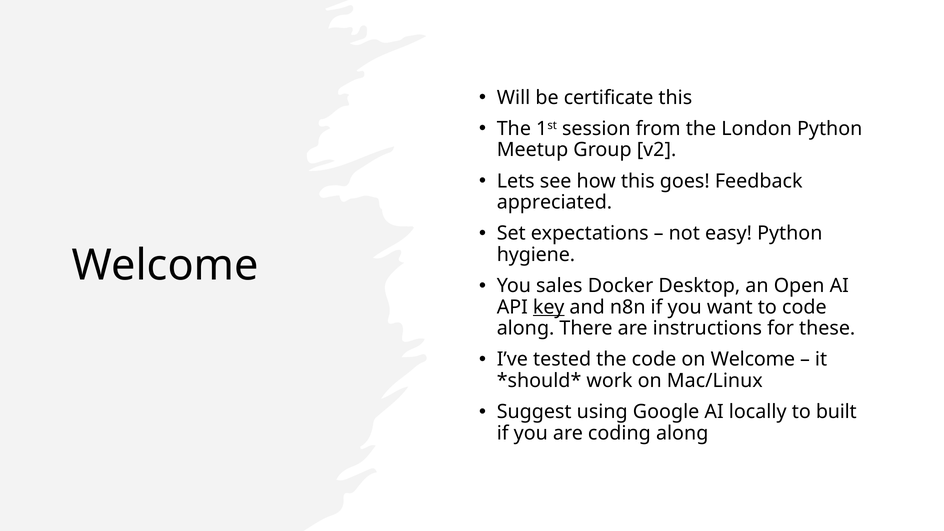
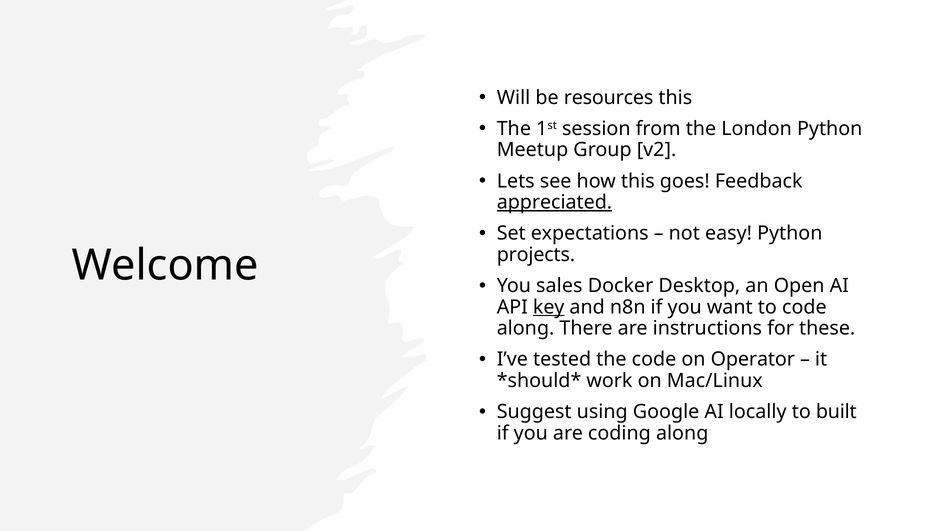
certificate: certificate -> resources (609, 98)
appreciated underline: none -> present (554, 202)
hygiene: hygiene -> projects (536, 255)
on Welcome: Welcome -> Operator (753, 359)
